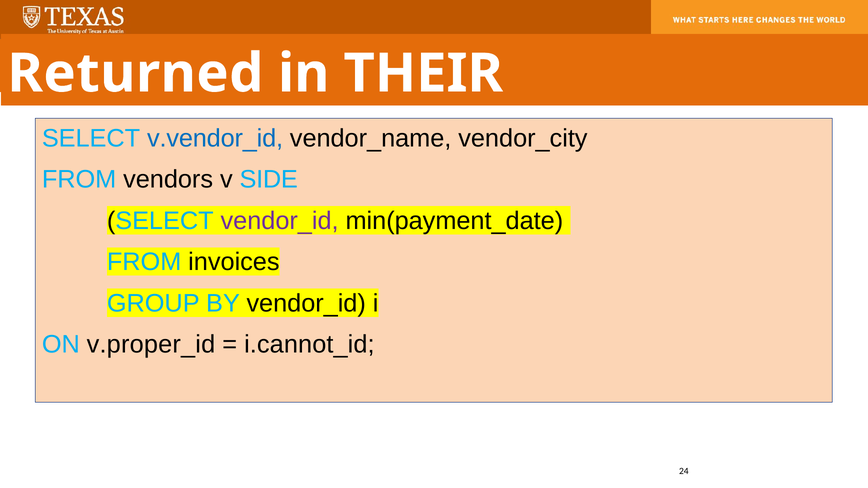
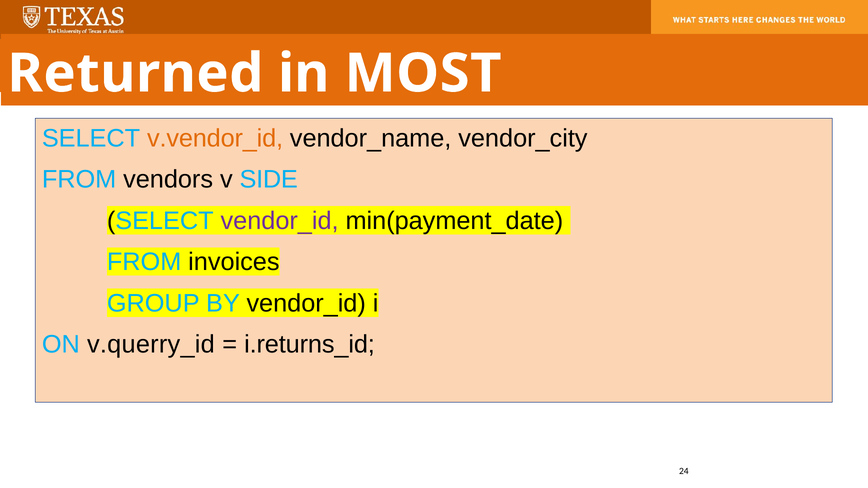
THEIR: THEIR -> MOST (423, 74)
v.vendor_id colour: blue -> orange (215, 138)
v.proper_id: v.proper_id -> v.querry_id (151, 345)
i.cannot_id: i.cannot_id -> i.returns_id (310, 345)
